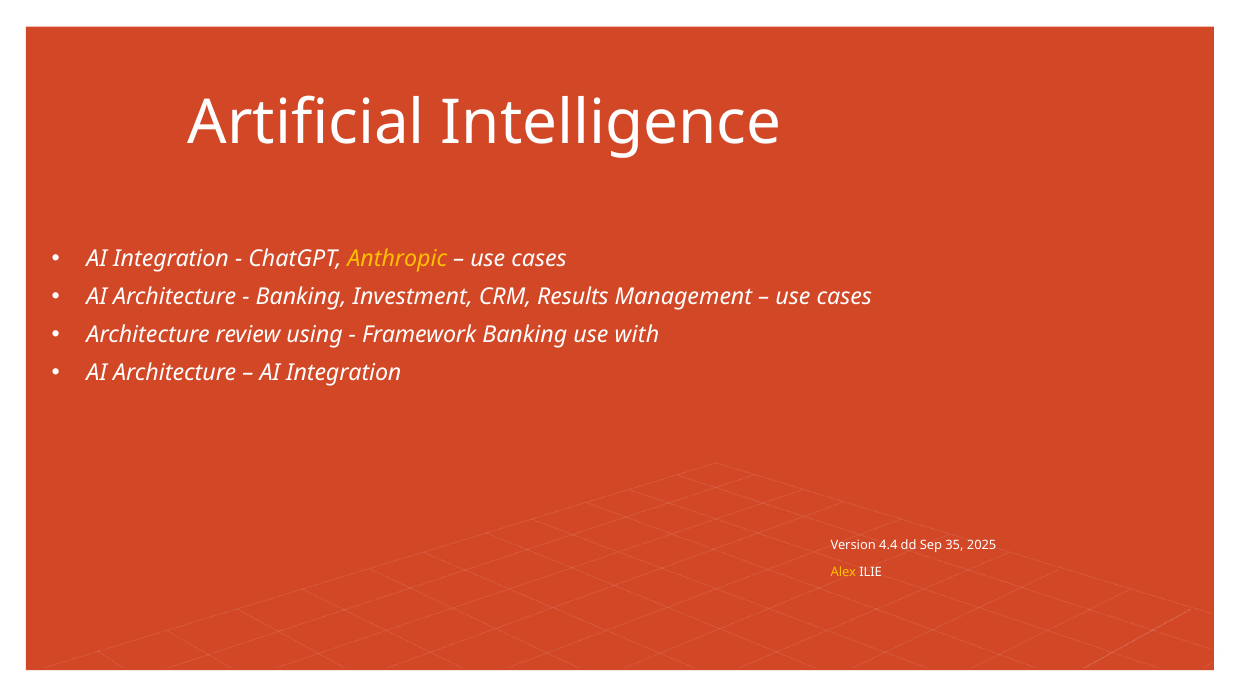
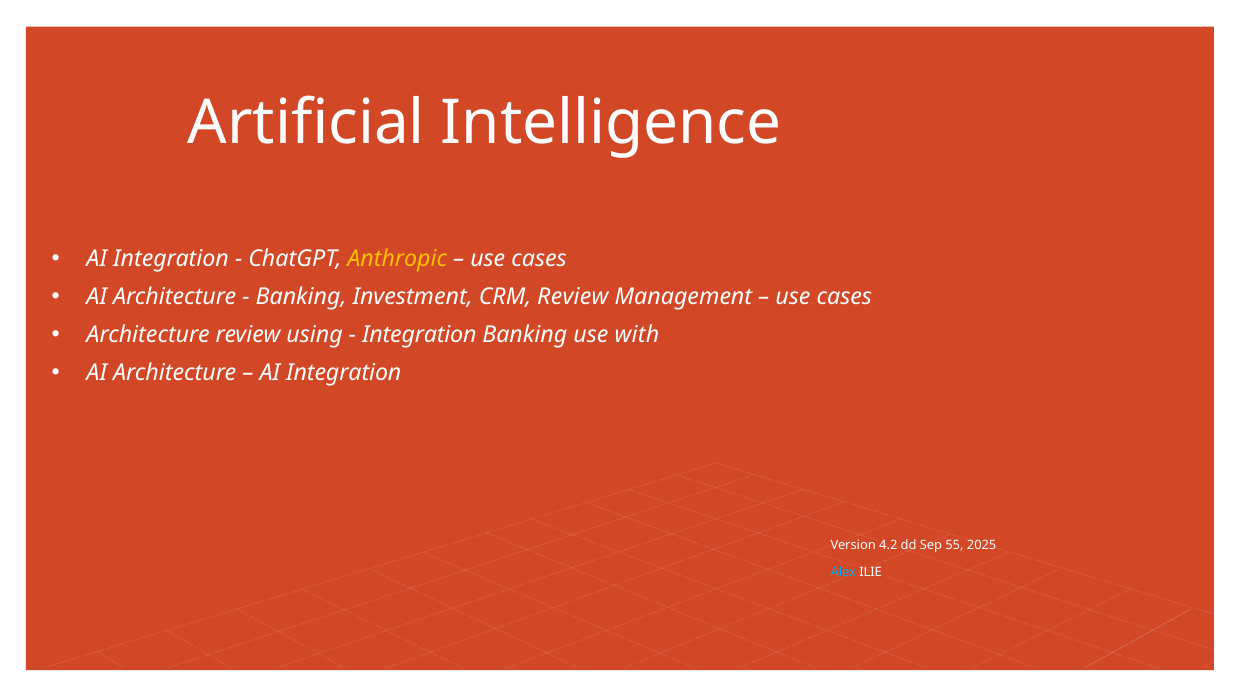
CRM Results: Results -> Review (573, 297)
Framework: Framework -> Integration (419, 335)
4.4: 4.4 -> 4.2 (888, 546)
35: 35 -> 55 (954, 546)
Alex colour: yellow -> light blue (843, 573)
